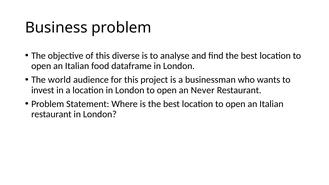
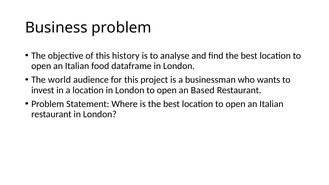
diverse: diverse -> history (126, 56)
Never: Never -> Based (203, 90)
